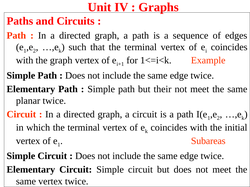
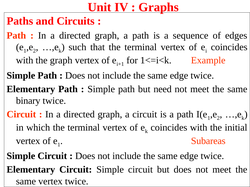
their: their -> need (163, 89)
planar: planar -> binary (28, 101)
